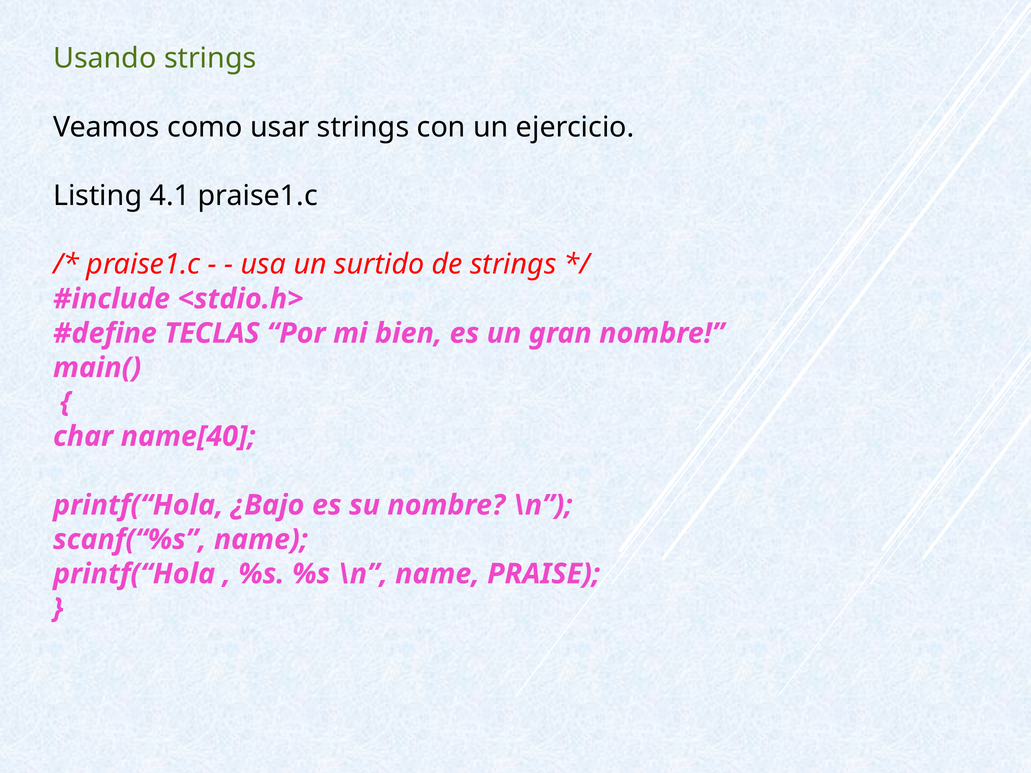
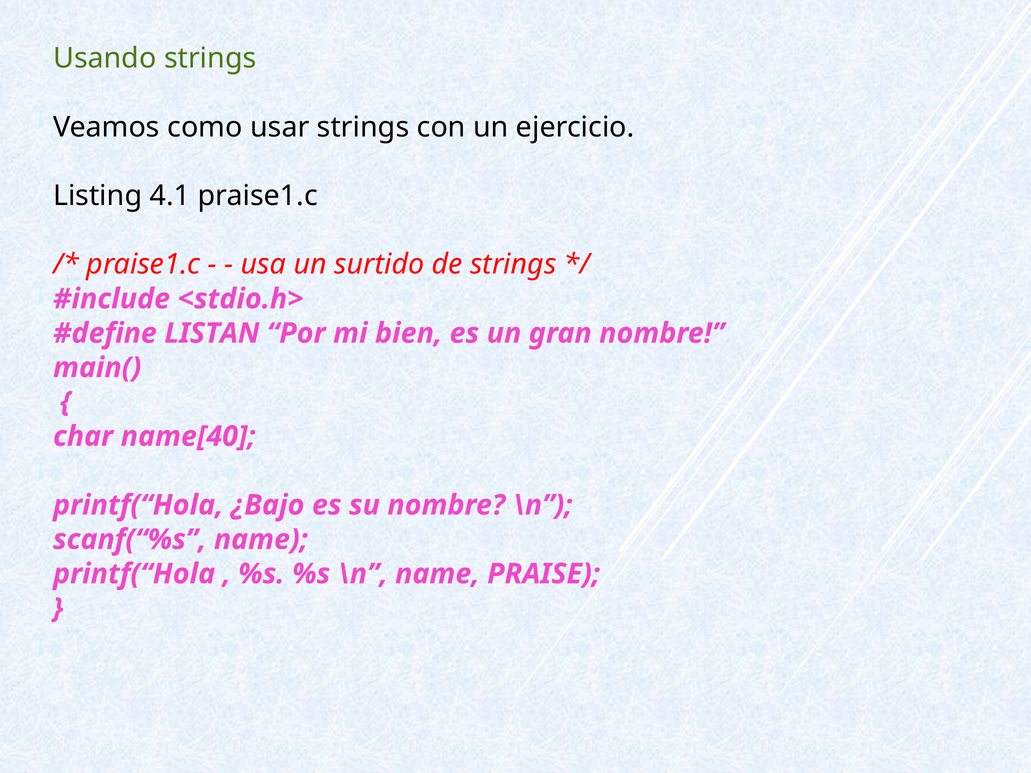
TECLAS: TECLAS -> LISTAN (212, 333)
